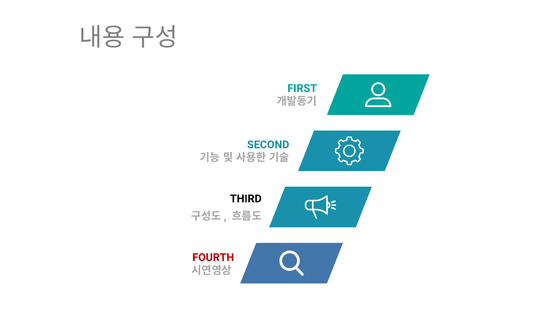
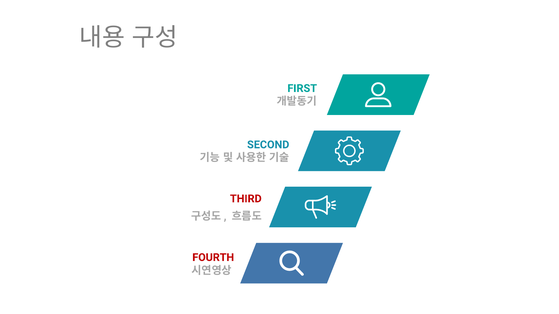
THIRD colour: black -> red (246, 199)
